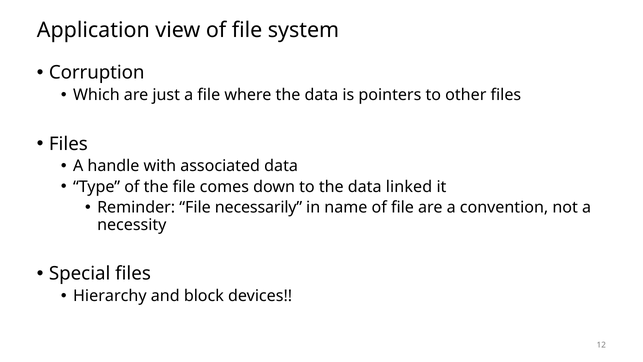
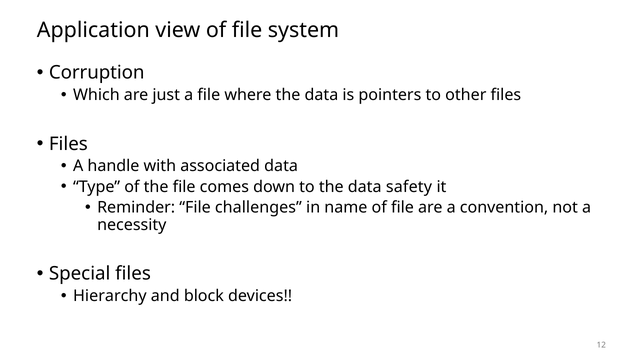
linked: linked -> safety (409, 187)
necessarily: necessarily -> challenges (258, 207)
